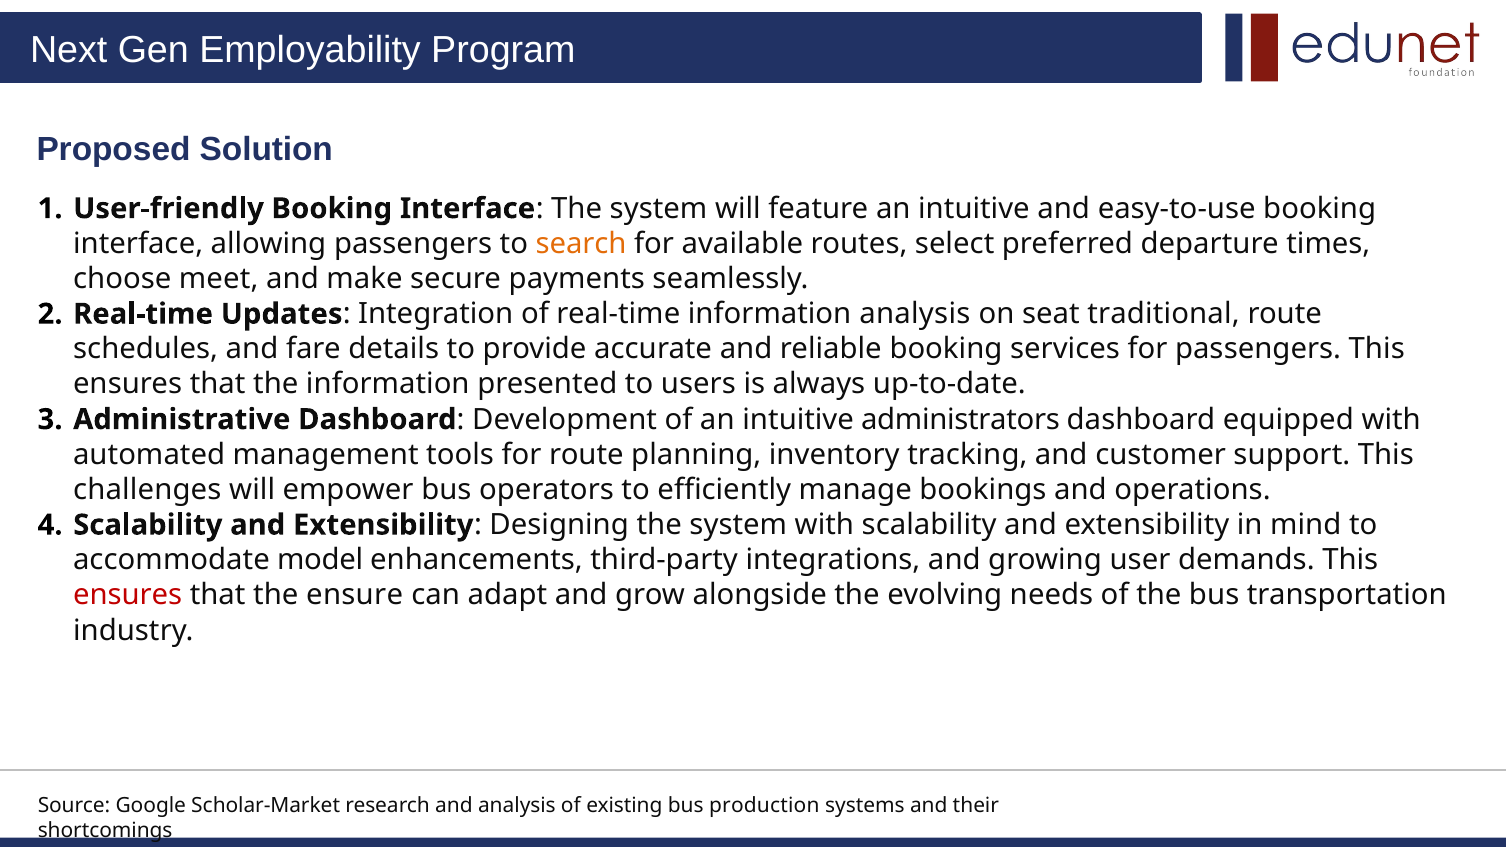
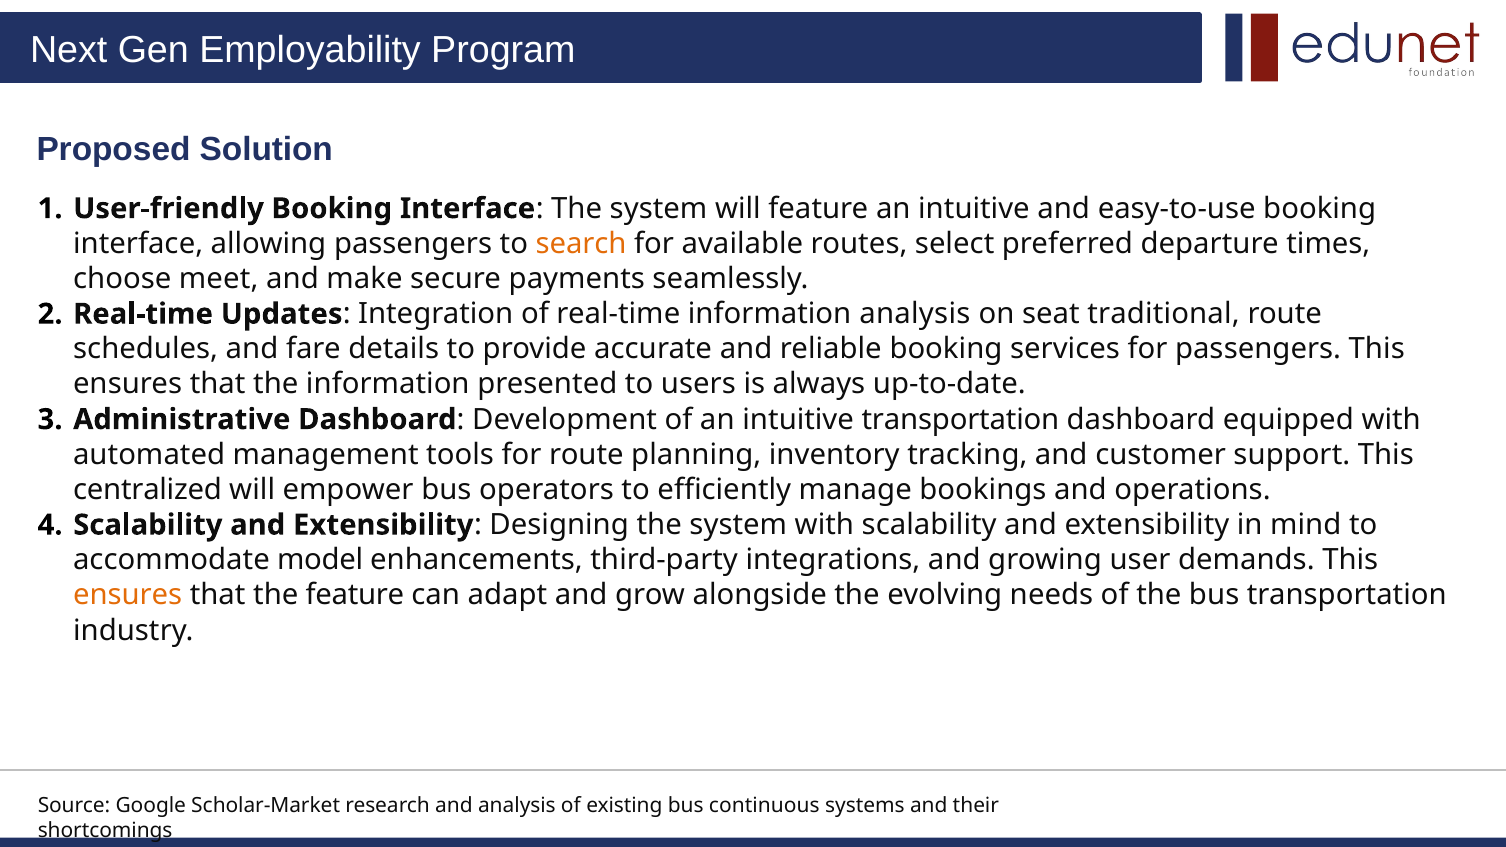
intuitive administrators: administrators -> transportation (960, 420)
challenges: challenges -> centralized (147, 490)
ensures colour: red -> orange (128, 595)
the ensure: ensure -> feature (355, 595)
production: production -> continuous (764, 805)
